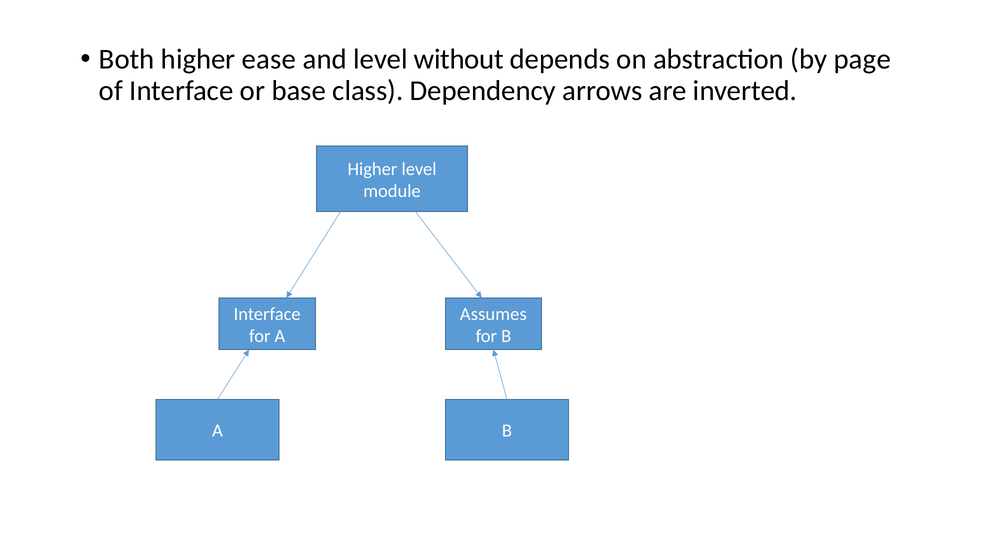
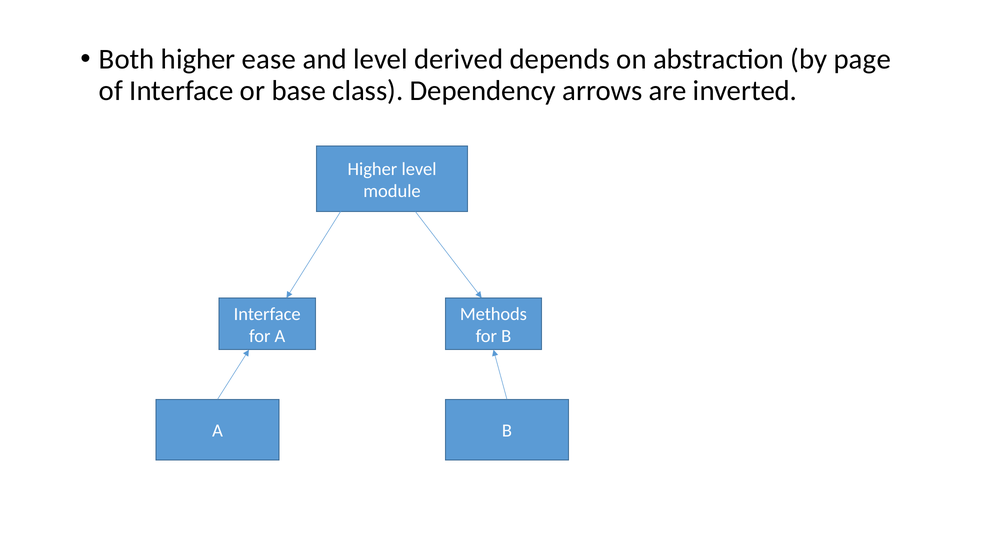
without: without -> derived (459, 59)
Assumes: Assumes -> Methods (493, 314)
